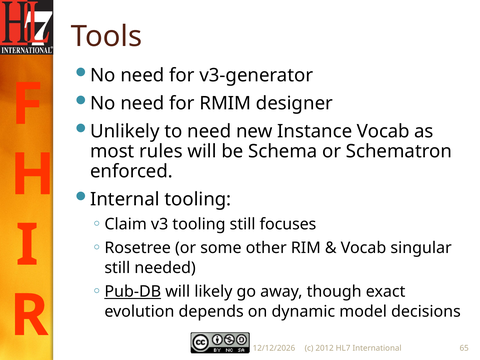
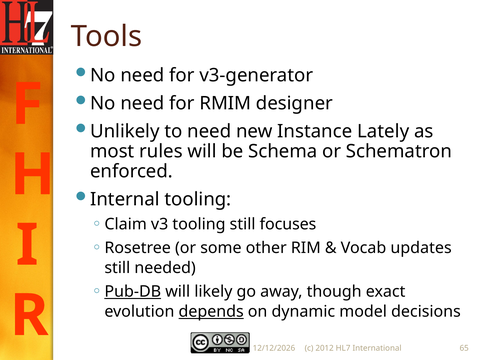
Instance Vocab: Vocab -> Lately (383, 131)
singular: singular -> updates (421, 248)
depends underline: none -> present (211, 312)
